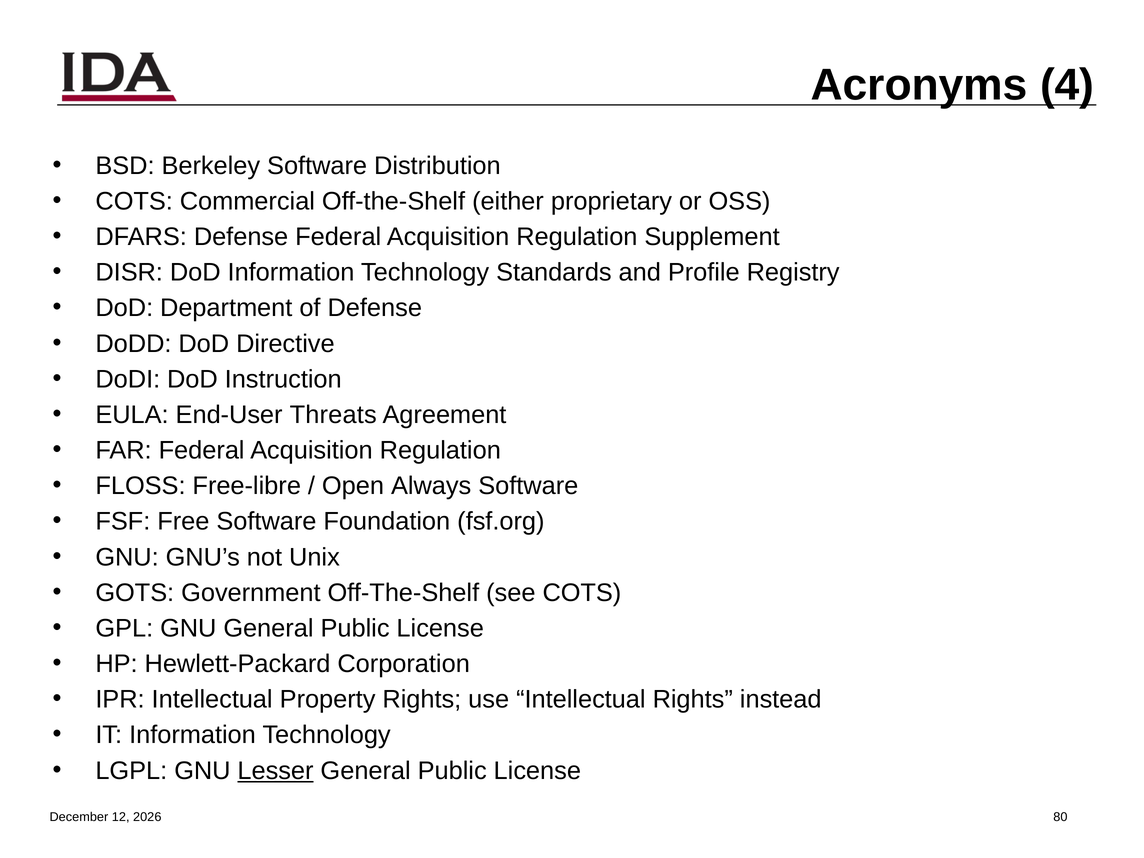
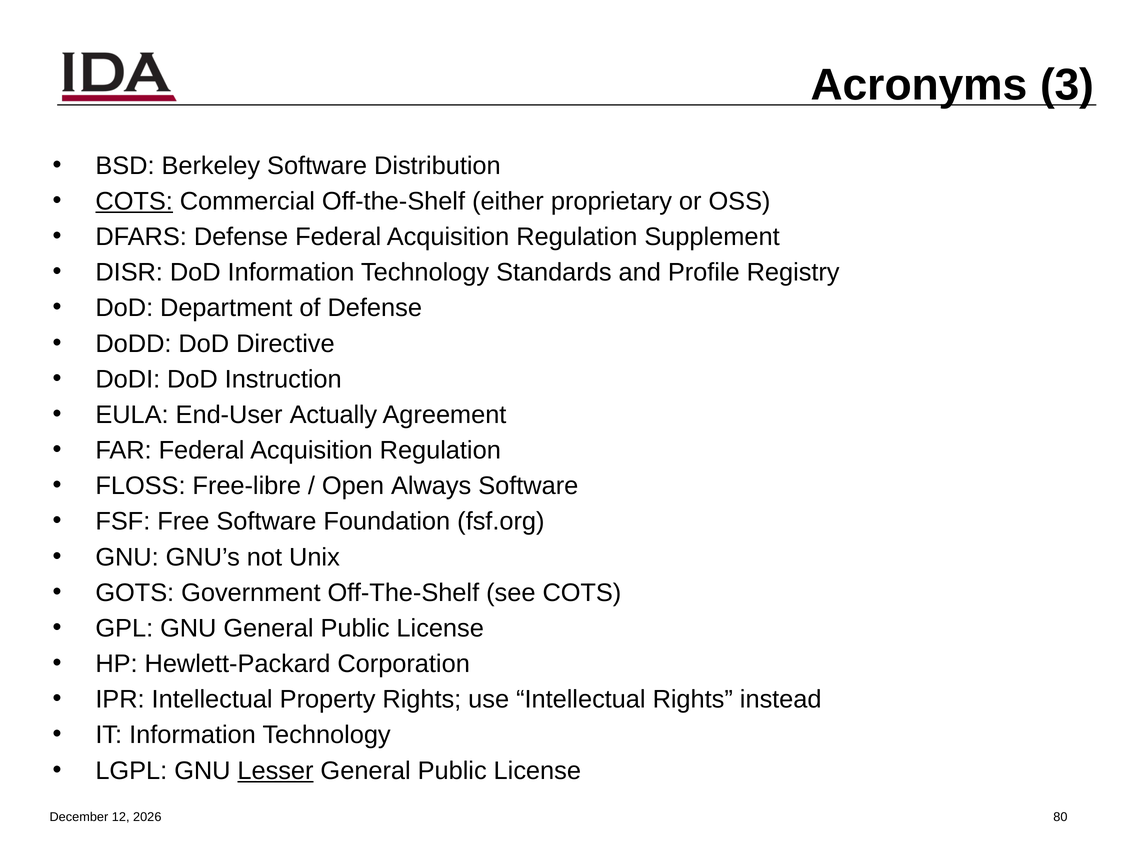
4: 4 -> 3 (1067, 85)
COTS underline: none -> present (134, 201)
Threats: Threats -> Actually (333, 415)
